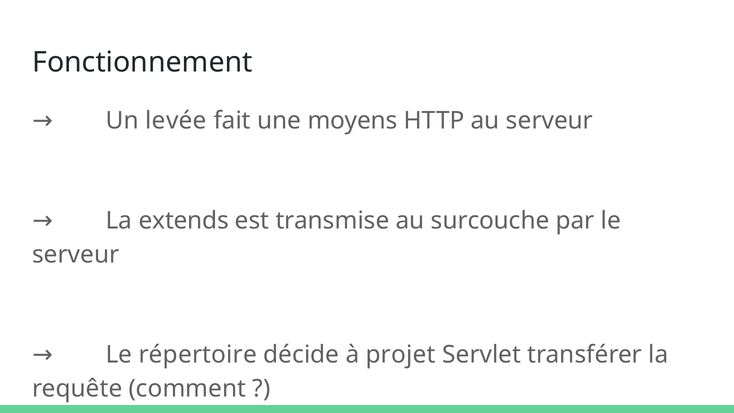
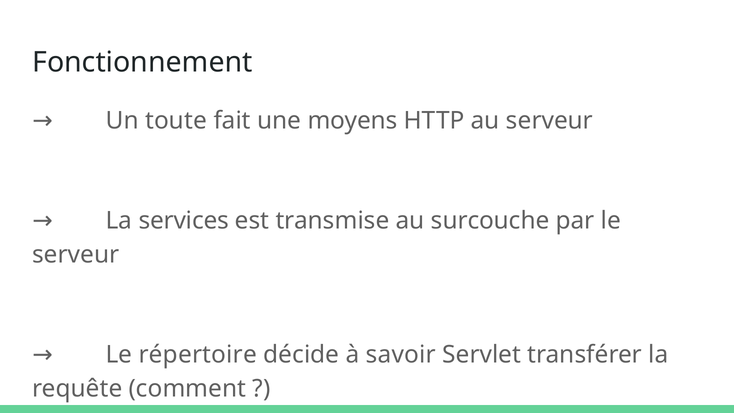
levée: levée -> toute (176, 121)
extends: extends -> services (184, 221)
projet: projet -> savoir (401, 355)
